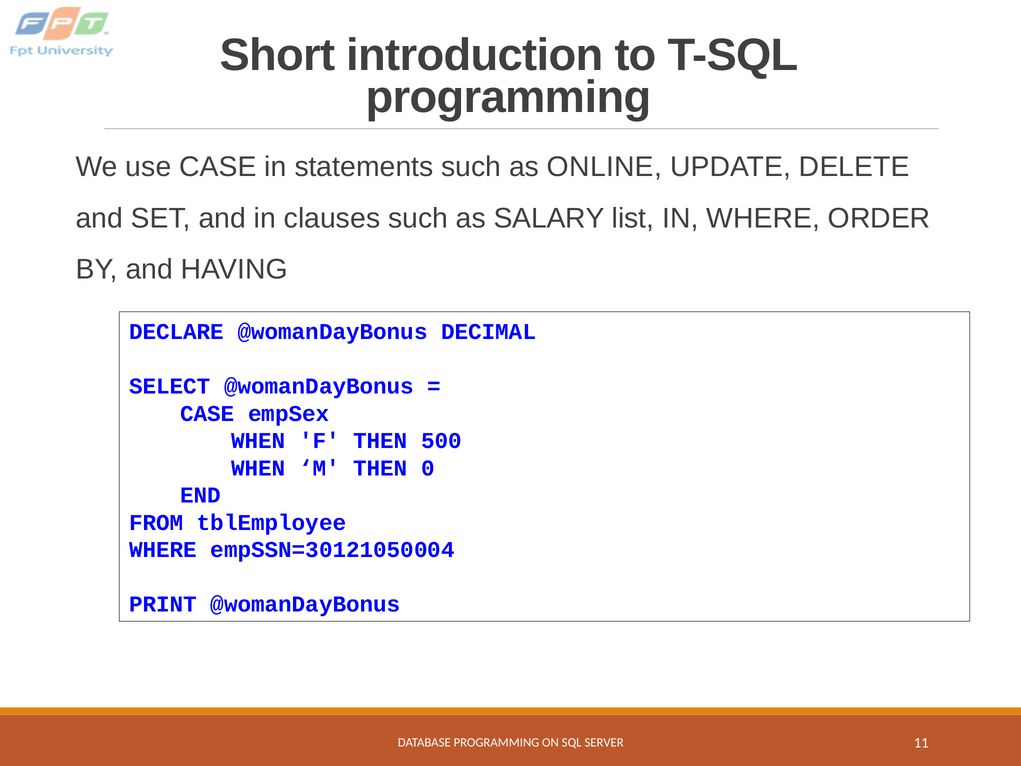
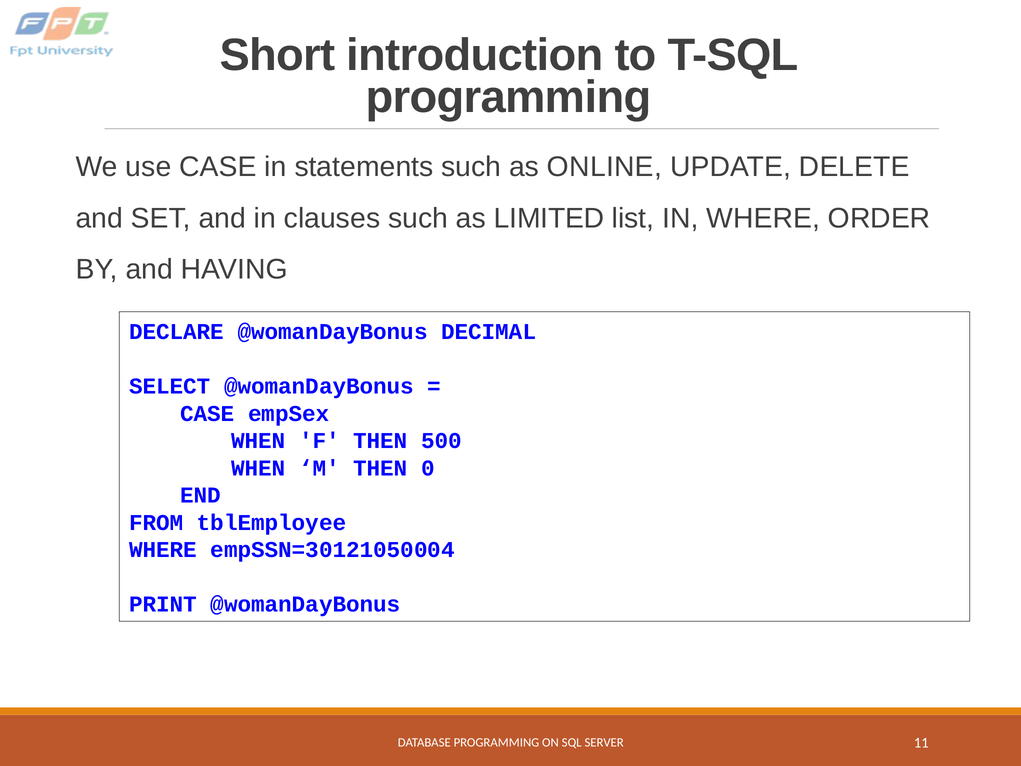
SALARY: SALARY -> LIMITED (549, 218)
